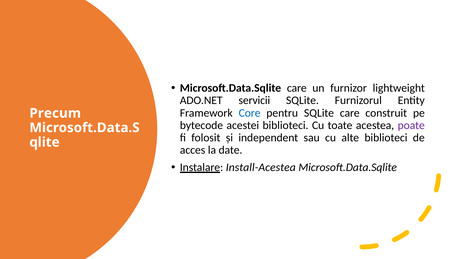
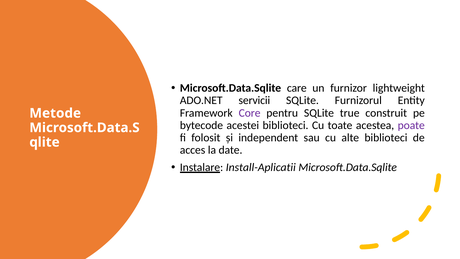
Core colour: blue -> purple (250, 113)
SQLite care: care -> true (350, 113)
Precum: Precum -> Metode (55, 113)
Install-Acestea: Install-Acestea -> Install-Aplicatii (261, 167)
